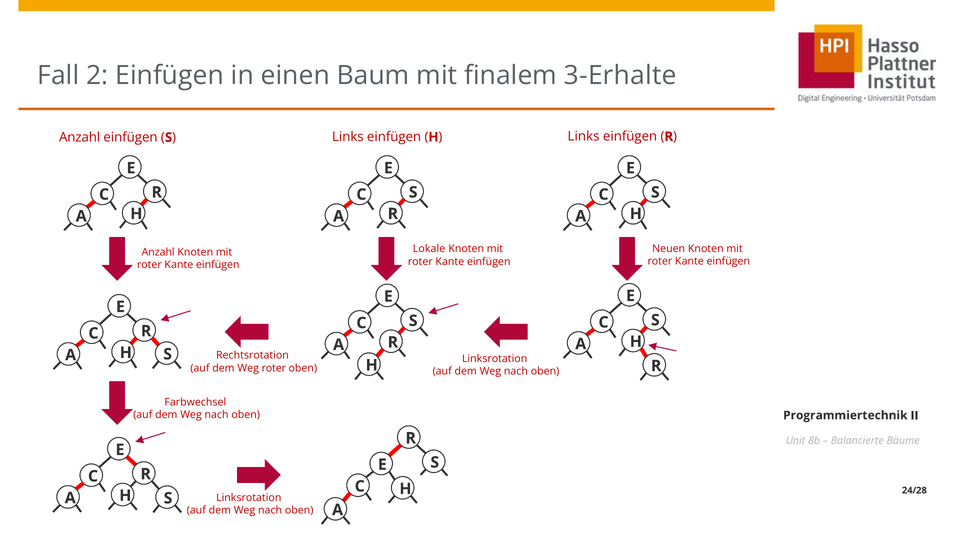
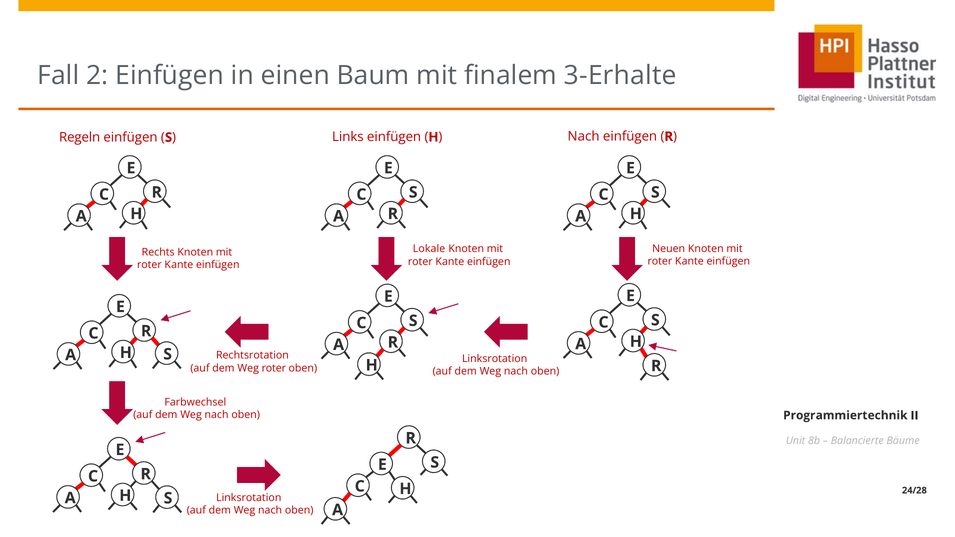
Anzahl: Anzahl -> Regeln (80, 138)
H Links: Links -> Nach (584, 137)
Anzahl: Anzahl -> Rechts (158, 252)
